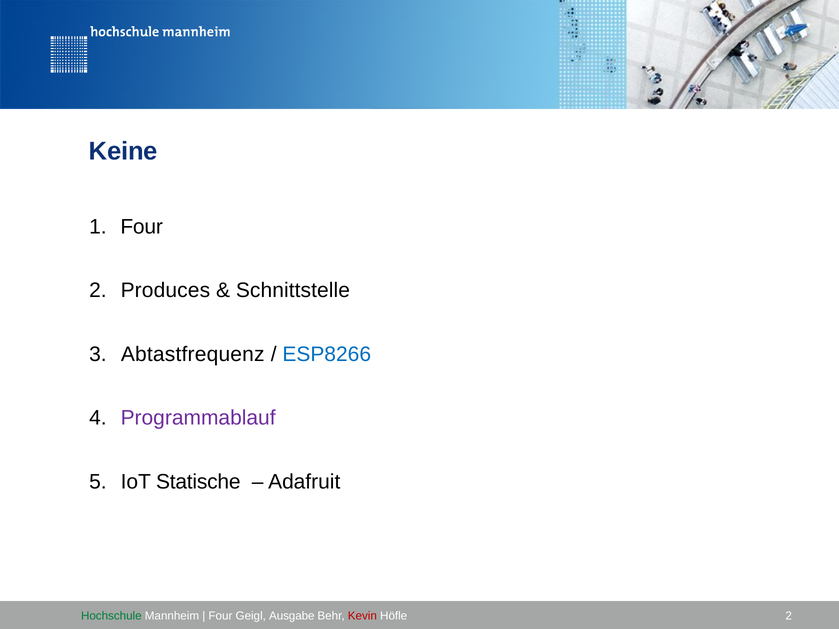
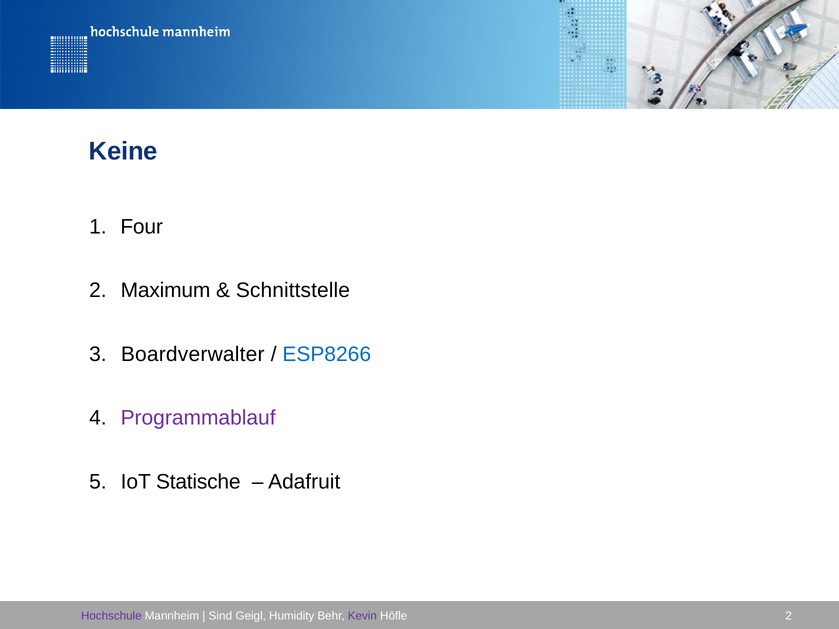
Produces: Produces -> Maximum (166, 291)
Abtastfrequenz: Abtastfrequenz -> Boardverwalter (193, 354)
Hochschule colour: green -> purple (111, 616)
Four: Four -> Sind (220, 616)
Ausgabe: Ausgabe -> Humidity (292, 616)
Kevin colour: red -> purple (362, 616)
